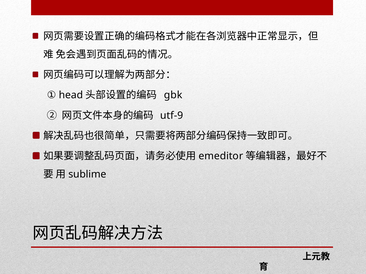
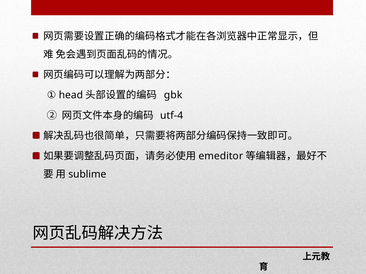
utf-9: utf-9 -> utf-4 (172, 116)
